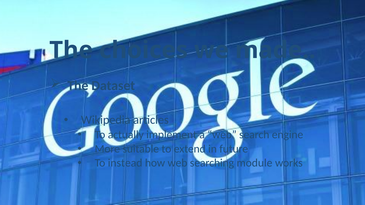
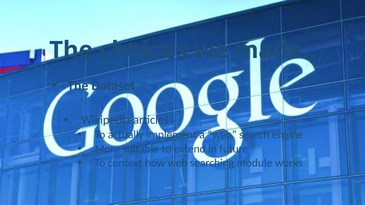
instead: instead -> context (125, 163)
